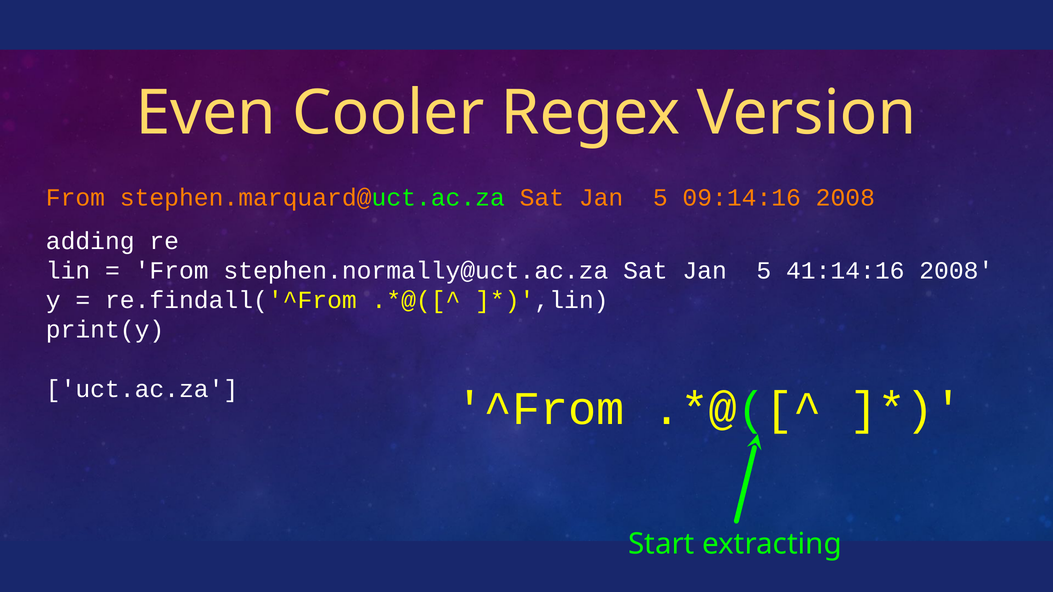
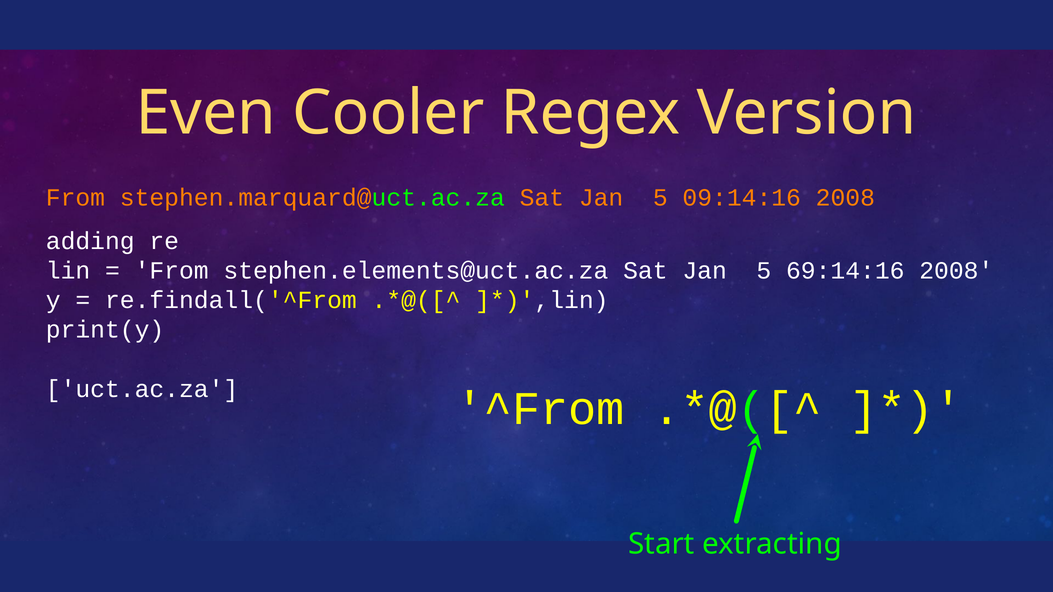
stephen.normally@uct.ac.za: stephen.normally@uct.ac.za -> stephen.elements@uct.ac.za (416, 271)
41:14:16: 41:14:16 -> 69:14:16 (845, 271)
